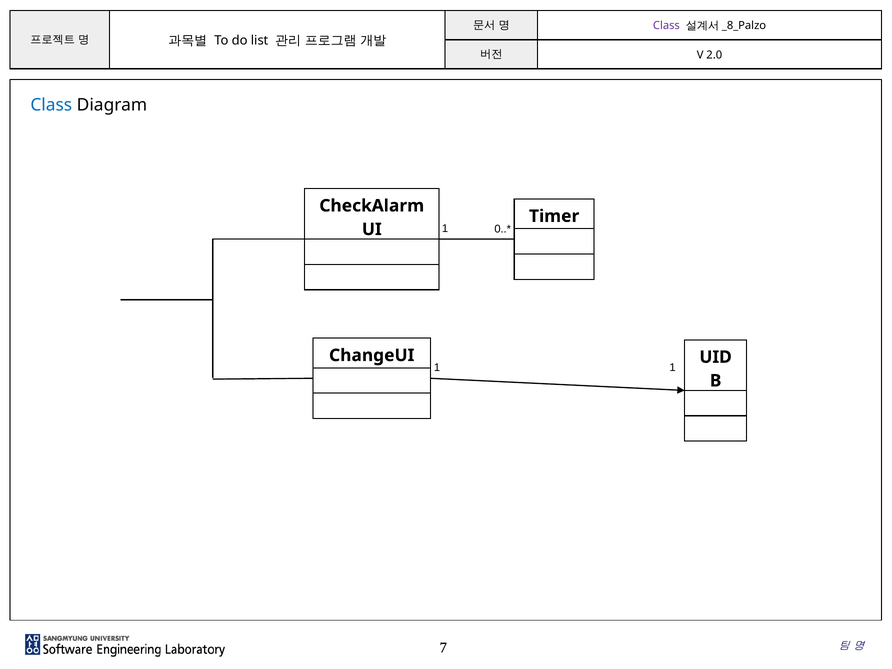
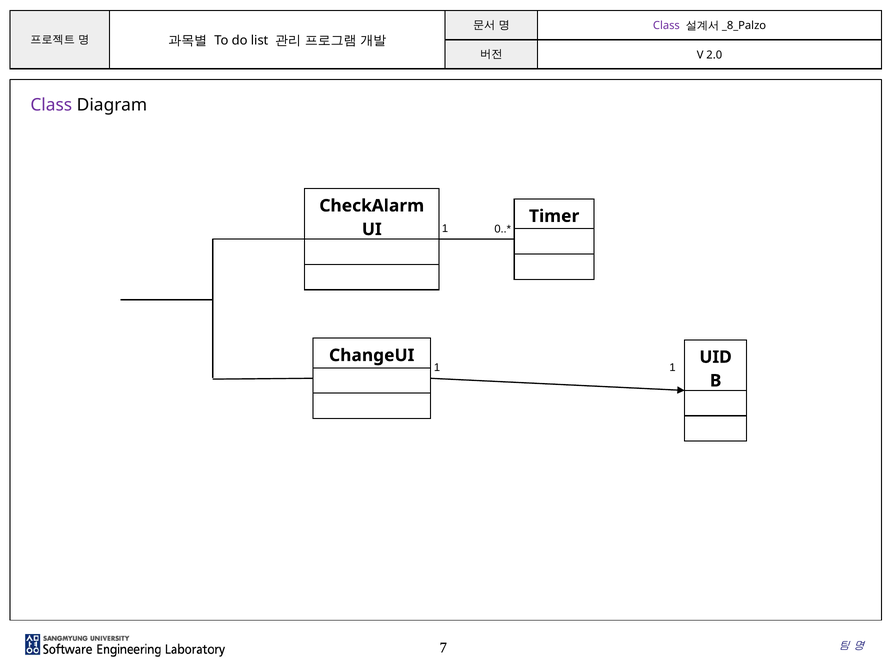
Class colour: blue -> purple (51, 105)
